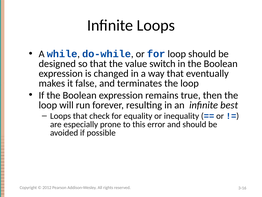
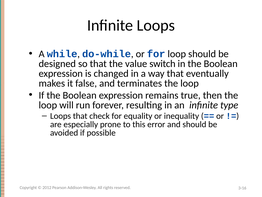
best: best -> type (229, 105)
